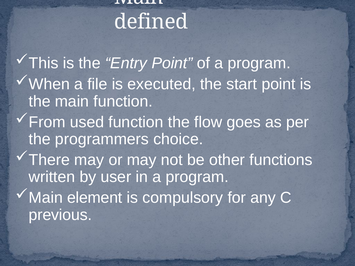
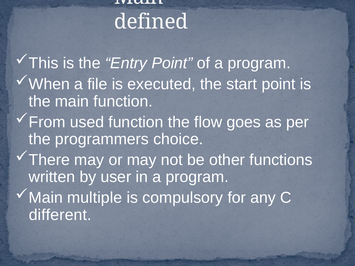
element: element -> multiple (95, 198)
previous: previous -> different (60, 215)
